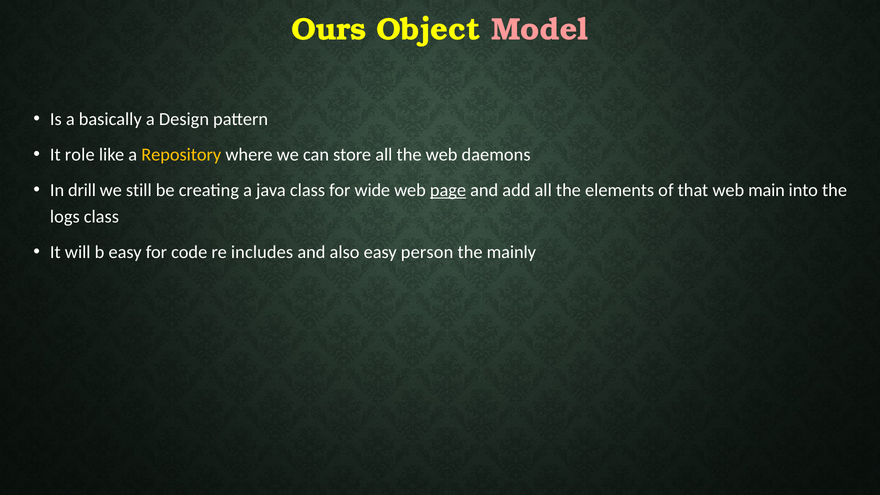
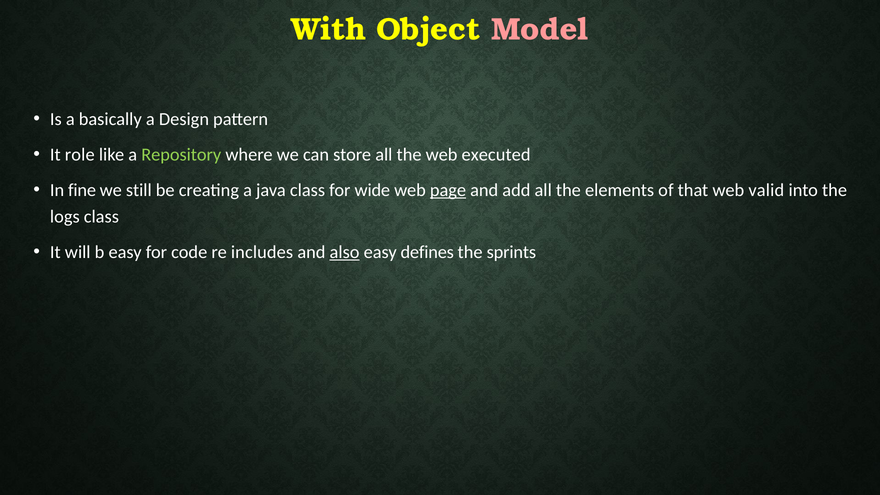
Ours: Ours -> With (329, 29)
Repository colour: yellow -> light green (181, 155)
daemons: daemons -> executed (496, 155)
drill: drill -> fine (82, 190)
main: main -> valid (766, 190)
also underline: none -> present (345, 252)
person: person -> defines (427, 252)
mainly: mainly -> sprints (511, 252)
